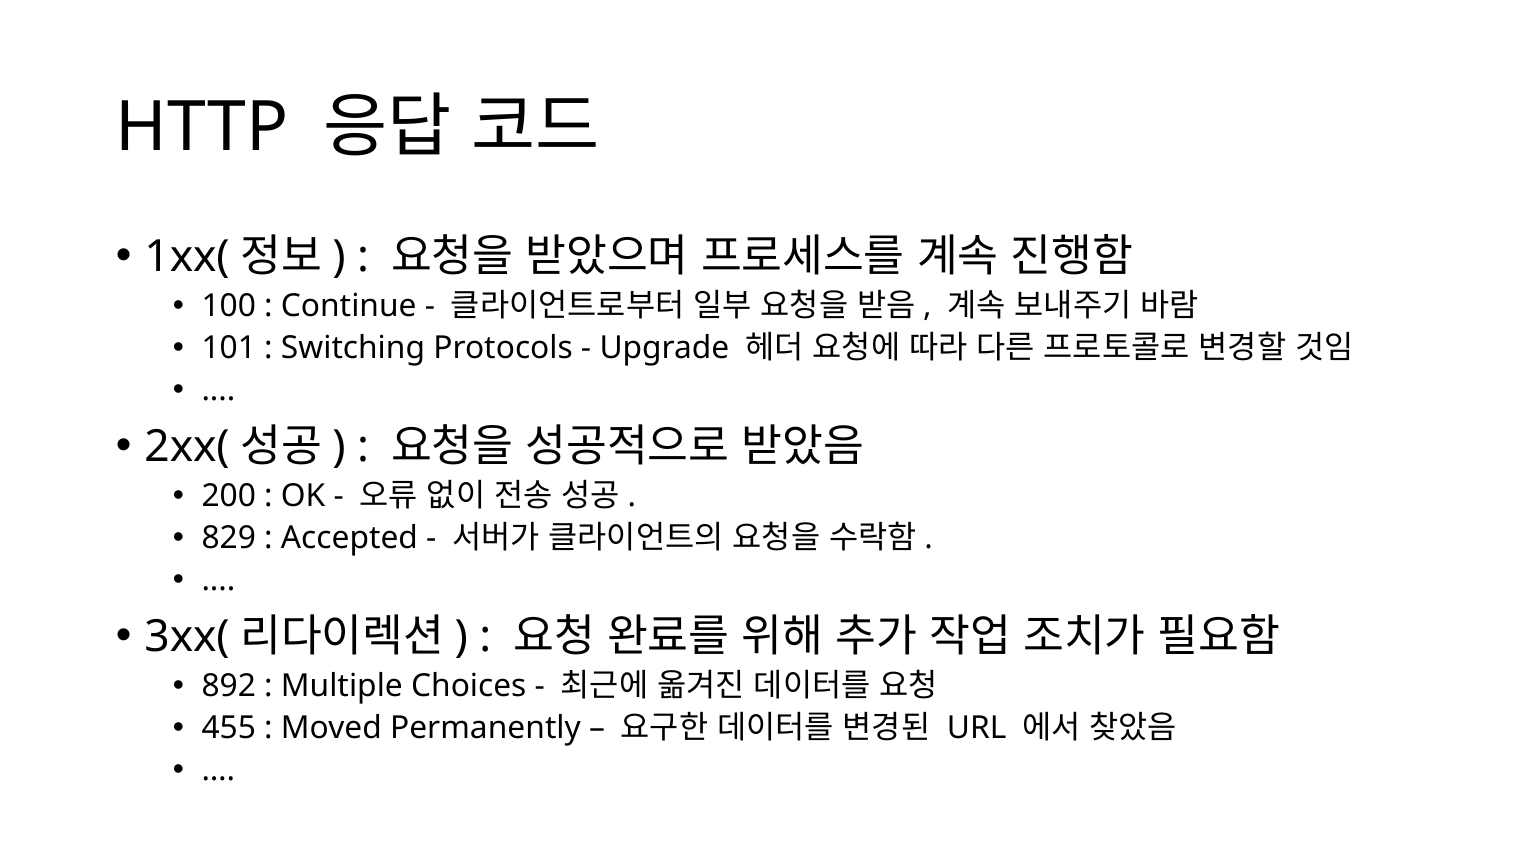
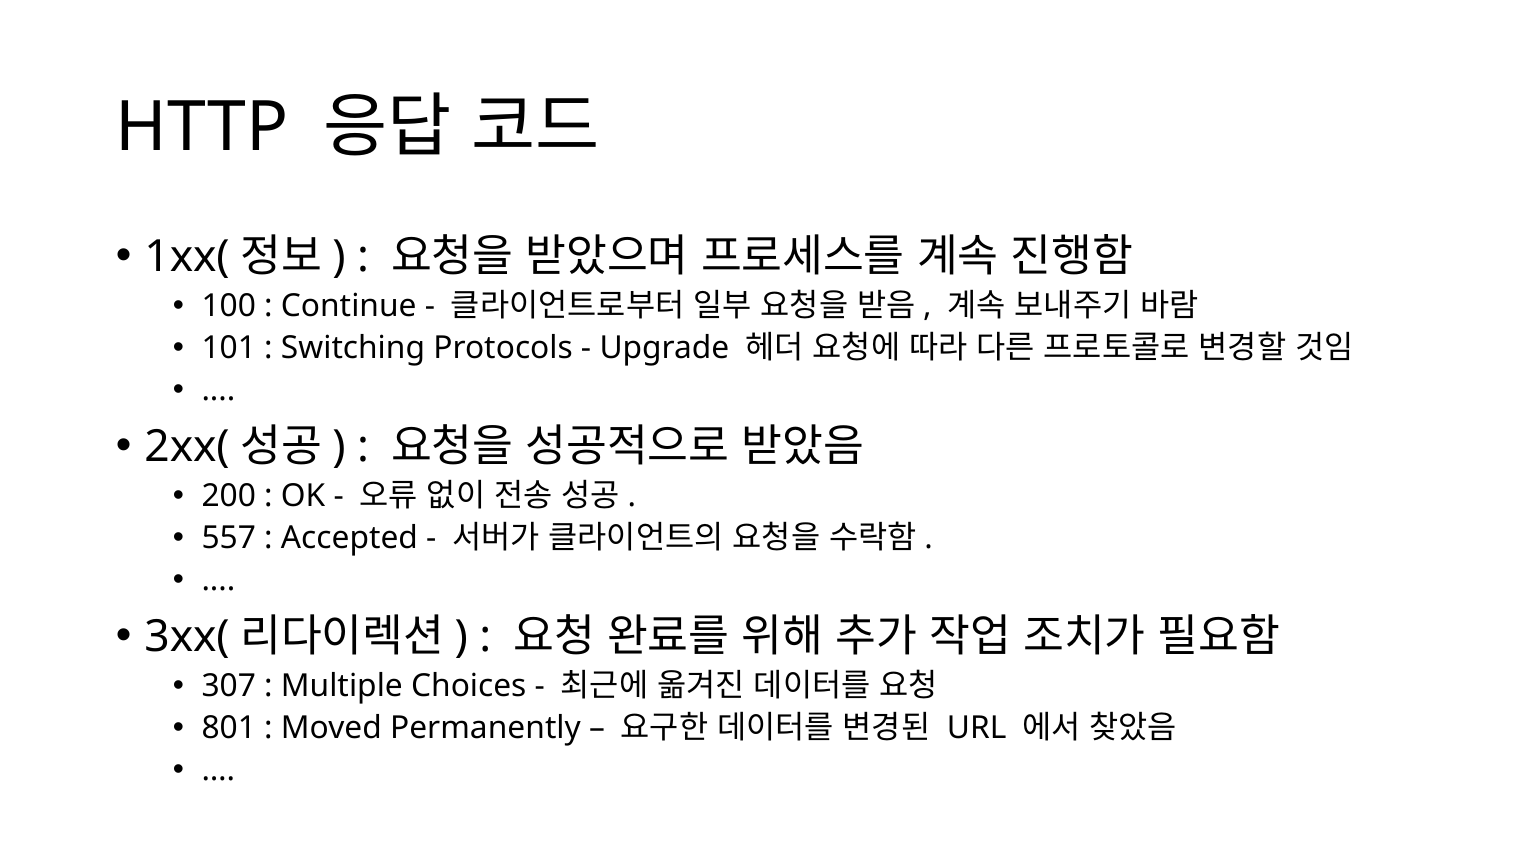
829: 829 -> 557 (229, 539)
892: 892 -> 307 (229, 687)
455: 455 -> 801 (229, 729)
